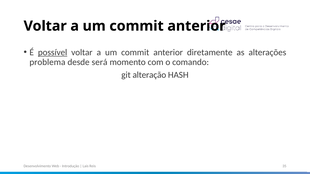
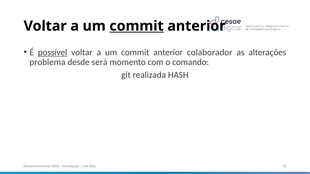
commit underline: none -> present (137, 26)
diretamente: diretamente -> colaborador (210, 52)
alteração: alteração -> realizada (149, 75)
